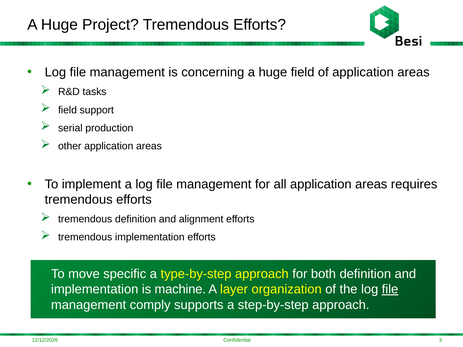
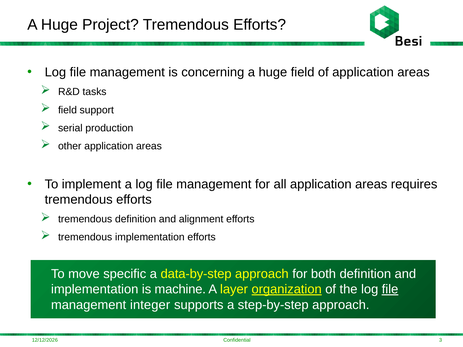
type-by-step: type-by-step -> data-by-step (196, 274)
organization underline: none -> present (287, 290)
comply: comply -> integer (150, 305)
